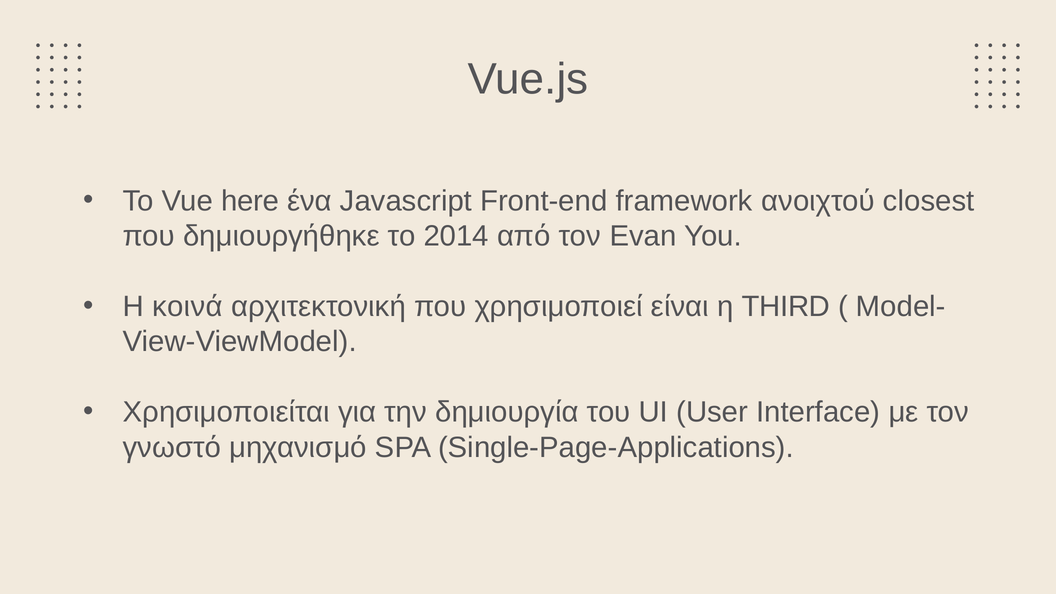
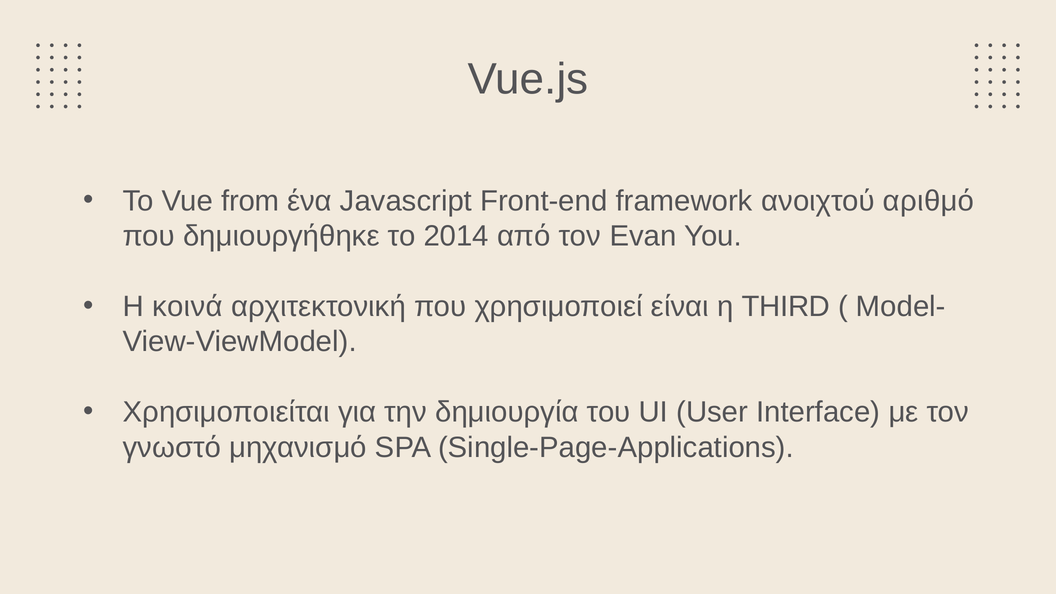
here: here -> from (250, 201)
closest: closest -> αριθμό (929, 201)
